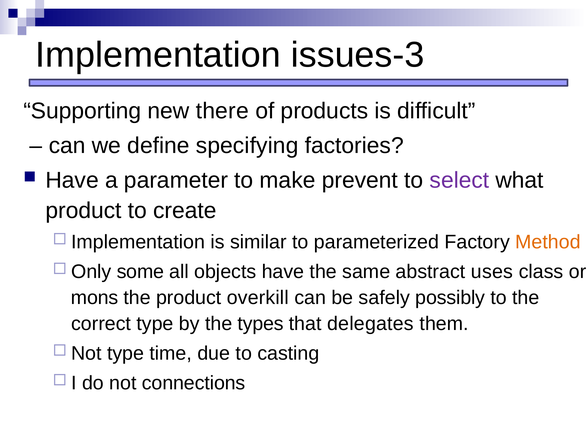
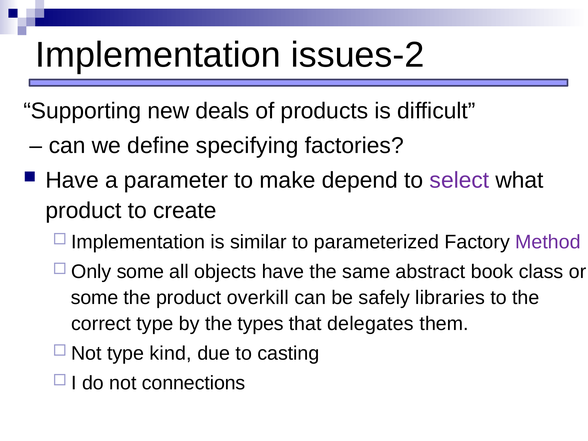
issues-3: issues-3 -> issues-2 (358, 55)
there: there -> deals (223, 111)
prevent: prevent -> depend (360, 180)
Method colour: orange -> purple (548, 242)
uses: uses -> book (492, 272)
mons: mons -> some (95, 298)
possibly: possibly -> libraries (450, 298)
time: time -> kind (171, 353)
